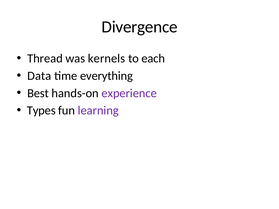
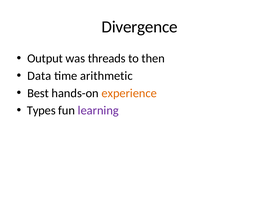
Thread: Thread -> Output (45, 59)
kernels: kernels -> threads (107, 59)
each: each -> then (153, 59)
everything: everything -> arithmetic (106, 76)
experience colour: purple -> orange (129, 93)
